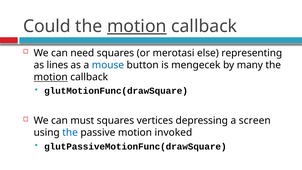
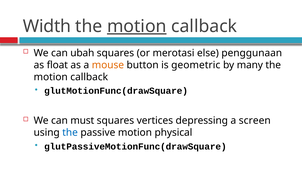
Could: Could -> Width (47, 26)
need: need -> ubah (82, 53)
representing: representing -> penggunaan (252, 53)
lines: lines -> float (57, 65)
mouse colour: blue -> orange (108, 65)
mengecek: mengecek -> geometric (196, 65)
motion underline: present -> none (51, 77)
invoked: invoked -> physical (173, 133)
